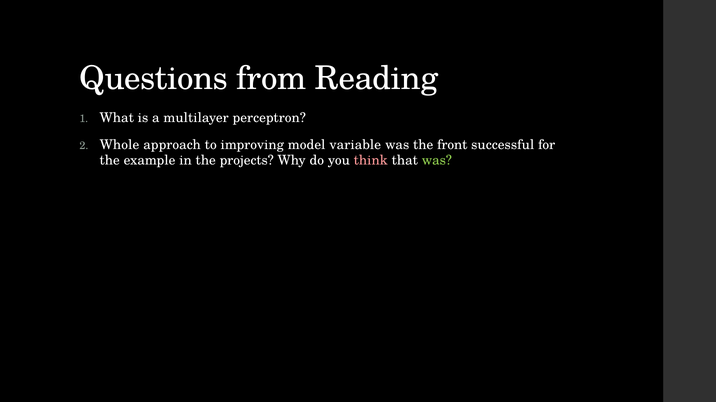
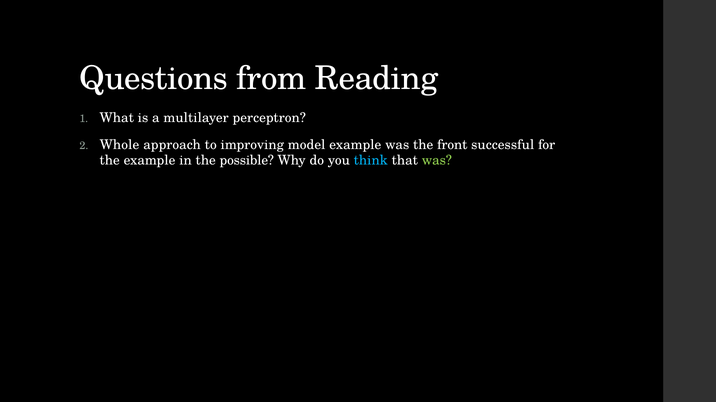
model variable: variable -> example (355, 145)
projects: projects -> possible (247, 160)
think colour: pink -> light blue (371, 160)
